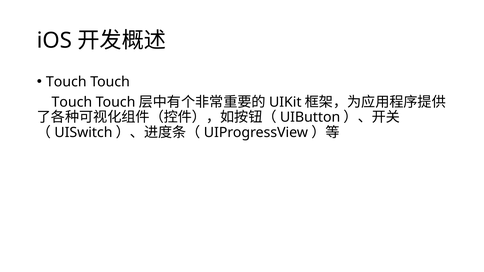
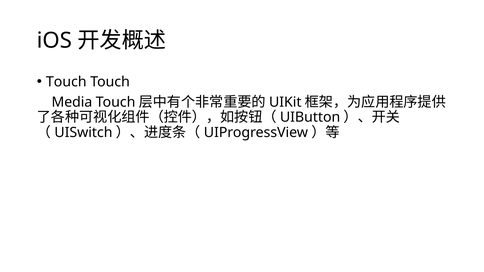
Touch: Touch -> Media (72, 102)
